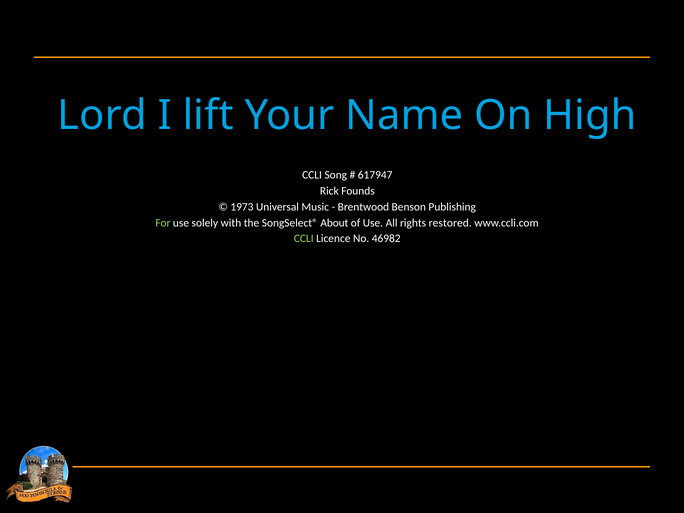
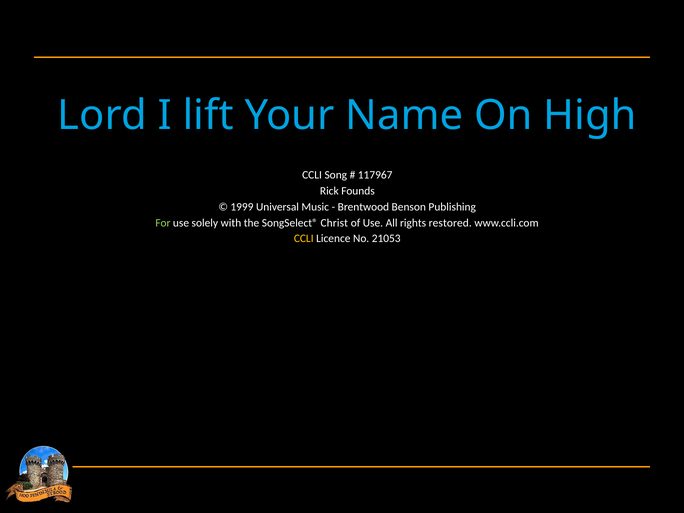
617947: 617947 -> 117967 (375, 175)
1973: 1973 -> 1999 (242, 207)
About: About -> Christ (334, 223)
CCLI colour: light green -> yellow (304, 239)
46982: 46982 -> 21053 (386, 239)
